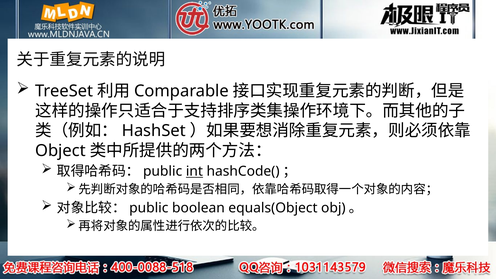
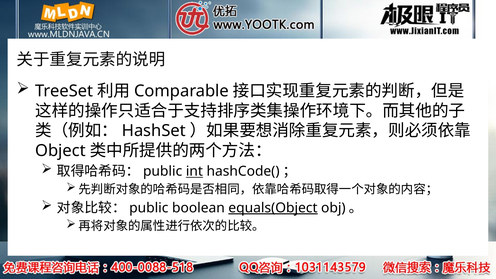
equals(Object underline: none -> present (273, 208)
